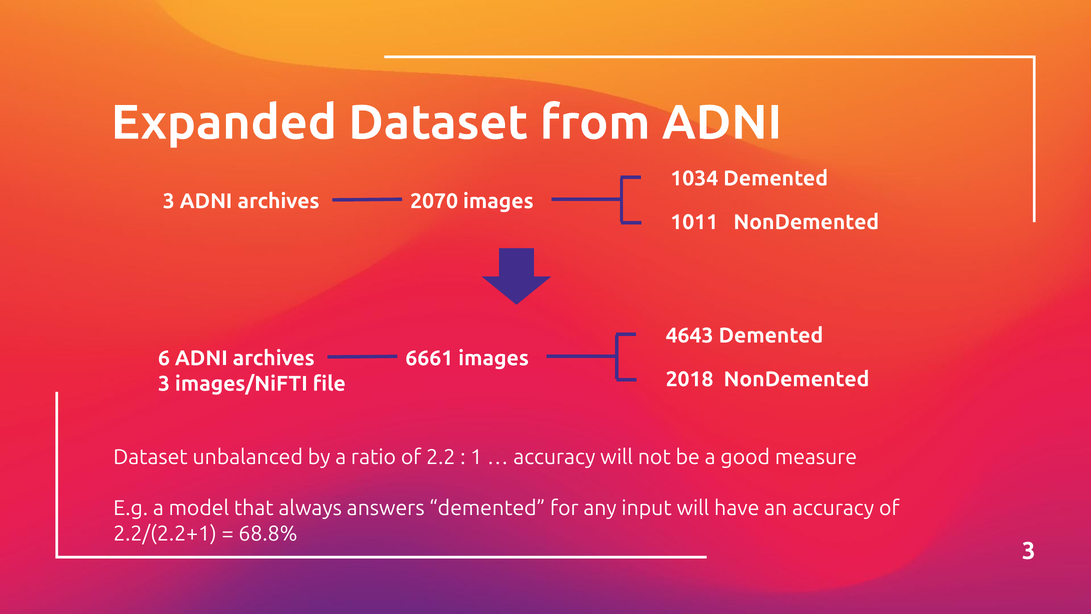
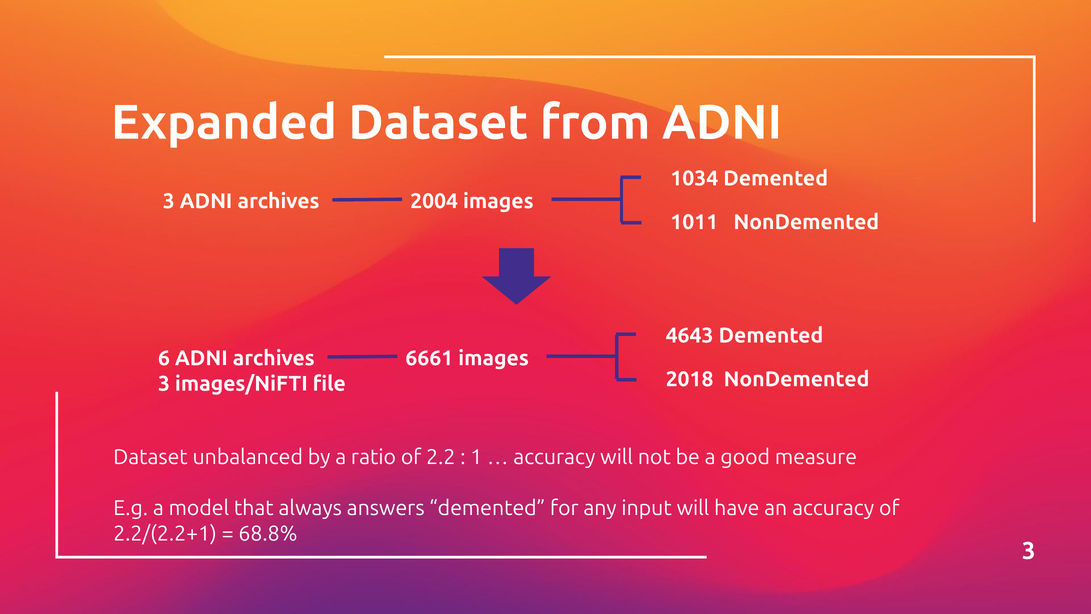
2070: 2070 -> 2004 (434, 201)
